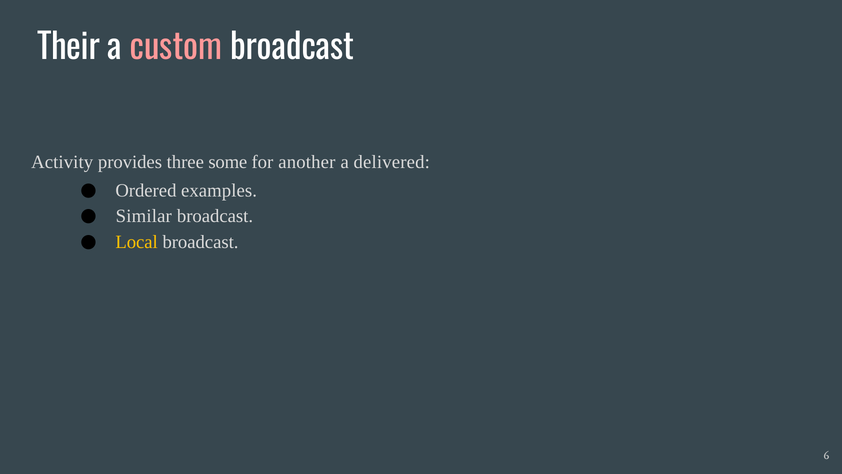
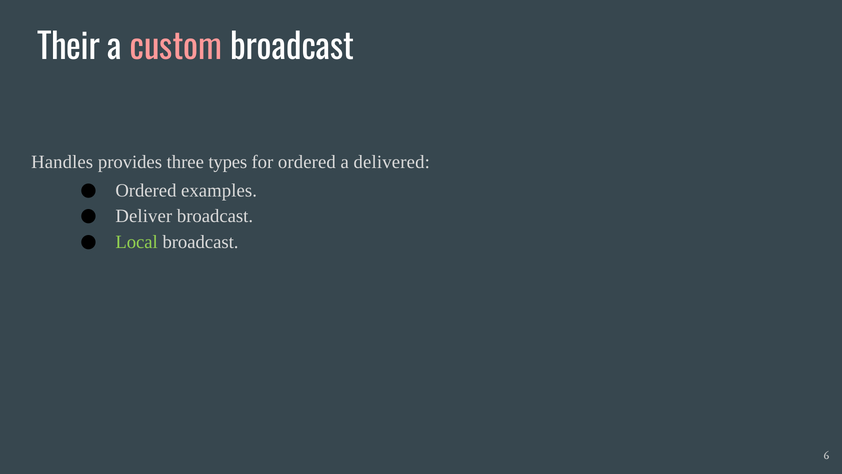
Activity: Activity -> Handles (62, 162)
some: some -> types (228, 162)
for another: another -> ordered (307, 162)
Similar: Similar -> Deliver (144, 216)
Local colour: yellow -> light green (137, 242)
